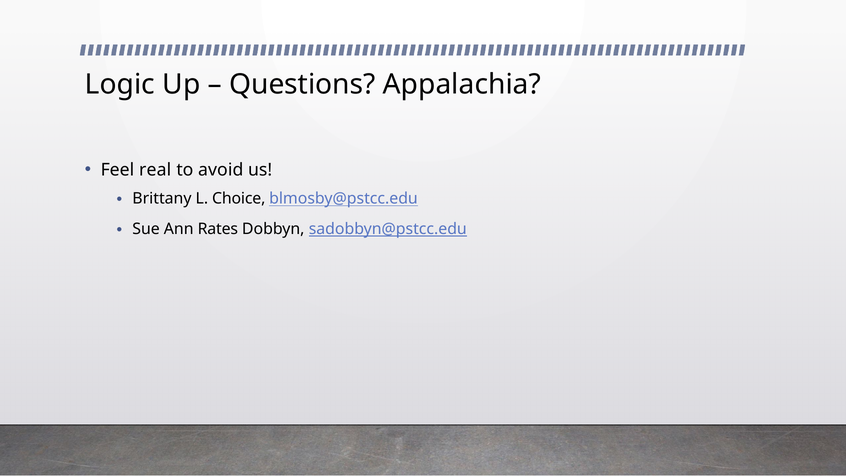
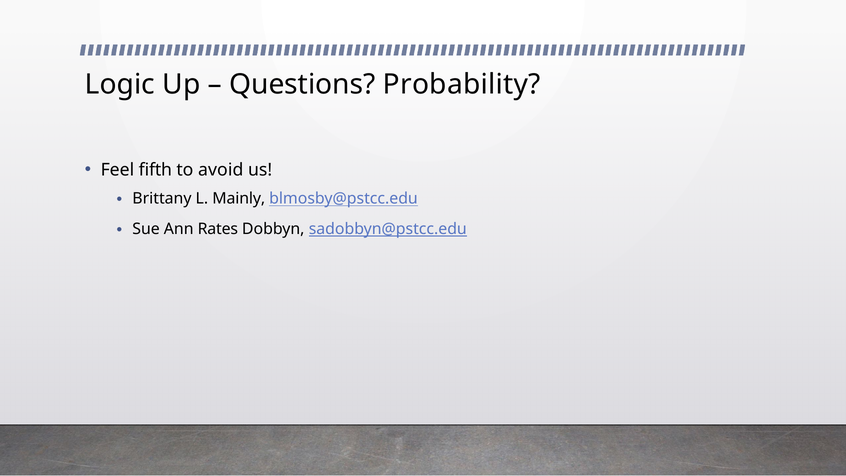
Appalachia: Appalachia -> Probability (462, 84)
real: real -> fifth (155, 170)
Choice: Choice -> Mainly (239, 199)
